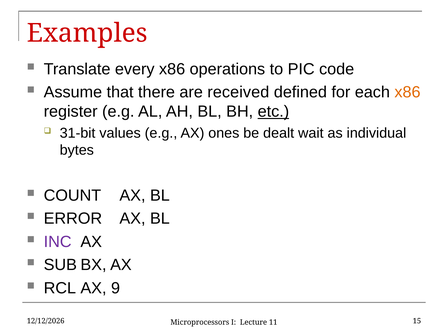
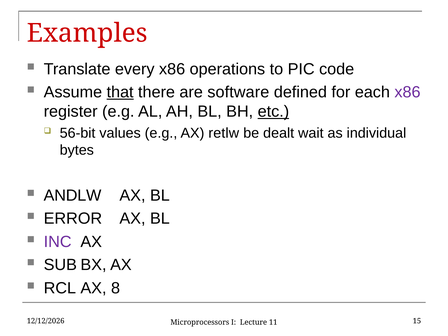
that underline: none -> present (120, 92)
received: received -> software (238, 92)
x86 colour: orange -> purple (407, 92)
31-bit: 31-bit -> 56-bit (78, 133)
ones: ones -> retlw (224, 133)
COUNT: COUNT -> ANDLW (73, 195)
9: 9 -> 8 (116, 288)
